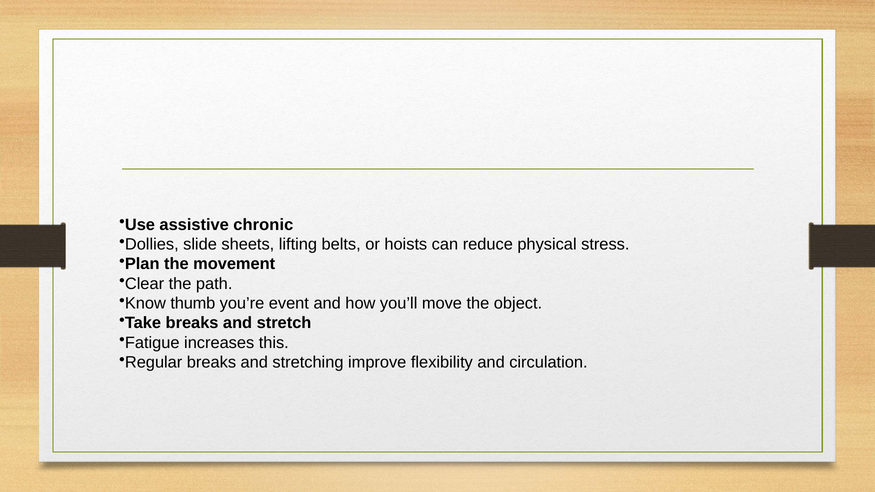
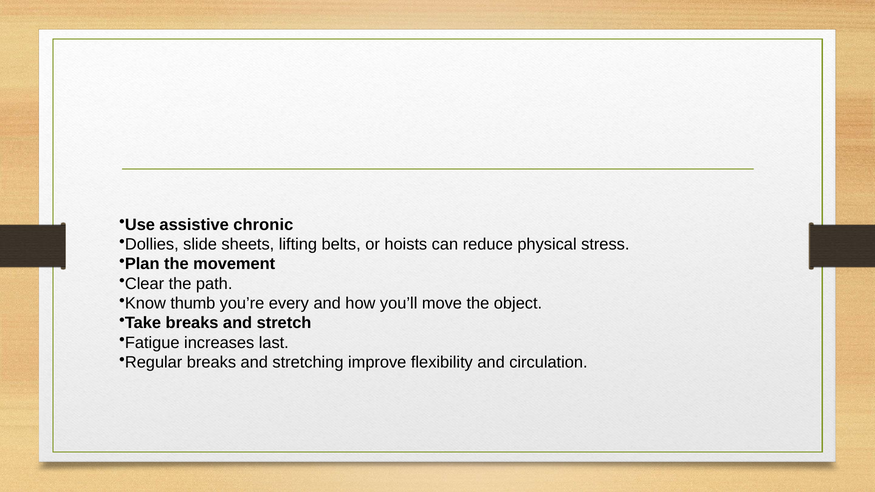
event: event -> every (289, 303)
this: this -> last (274, 343)
